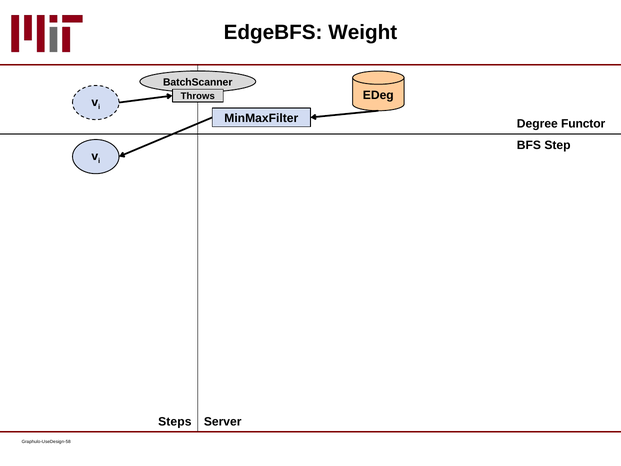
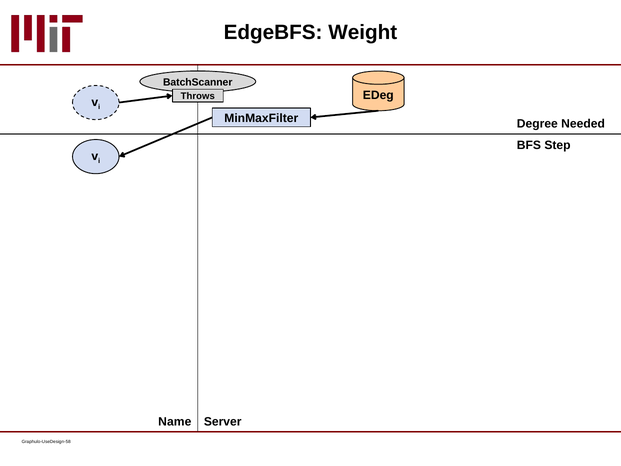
Functor: Functor -> Needed (583, 124)
Steps: Steps -> Name (175, 422)
